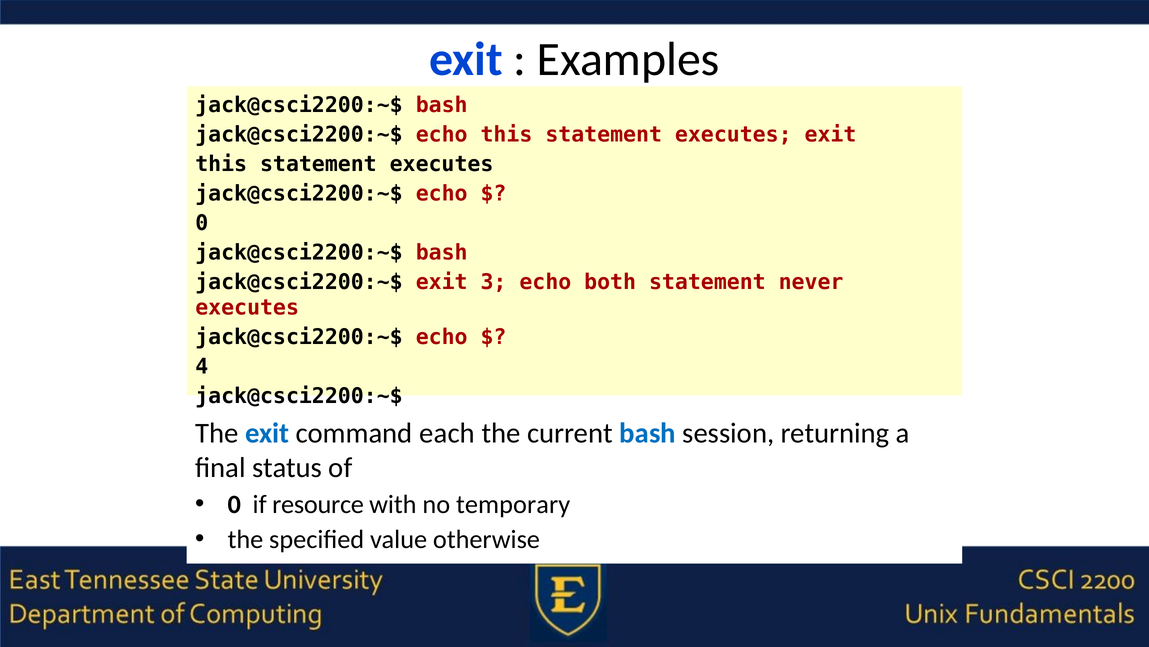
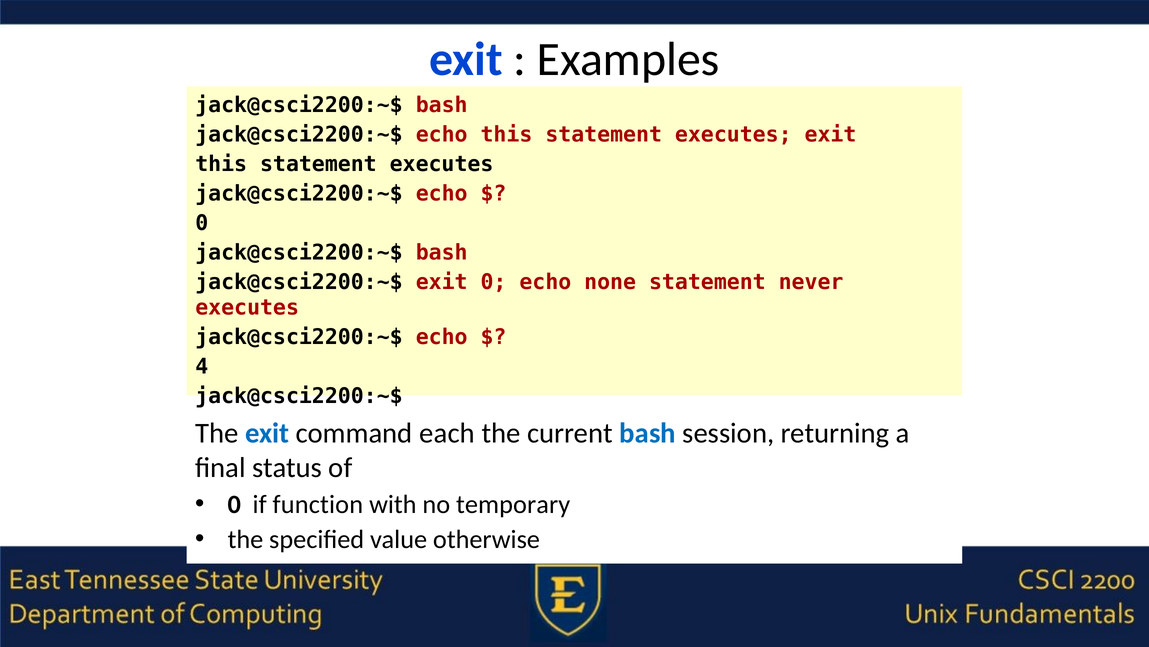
exit 3: 3 -> 0 (493, 282)
both: both -> none (610, 282)
resource: resource -> function (318, 504)
